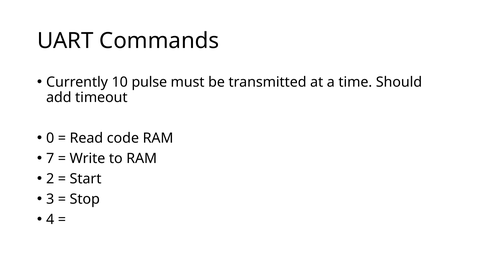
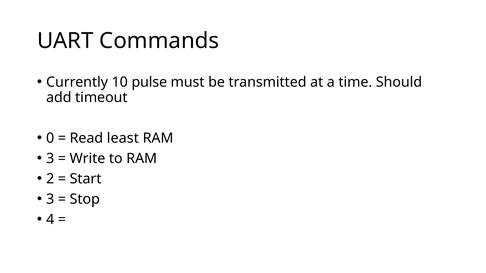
code: code -> least (123, 138)
7: 7 -> 3 (50, 159)
